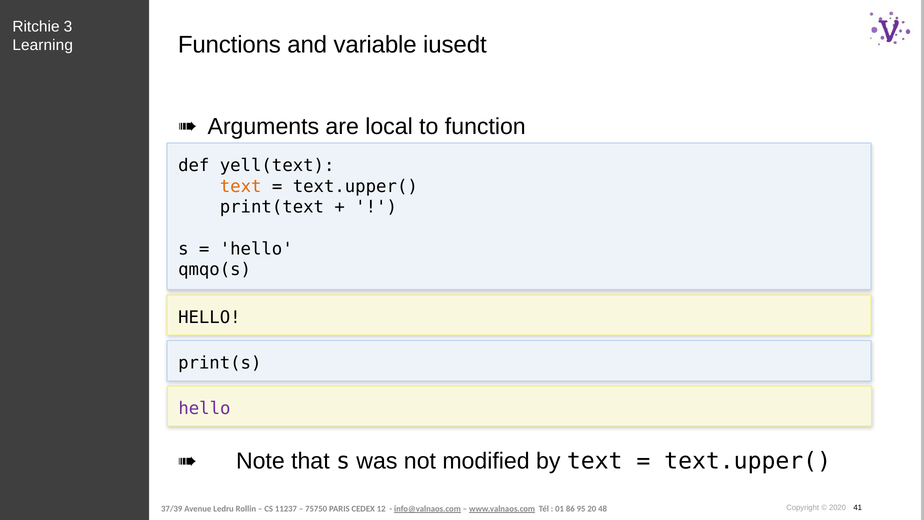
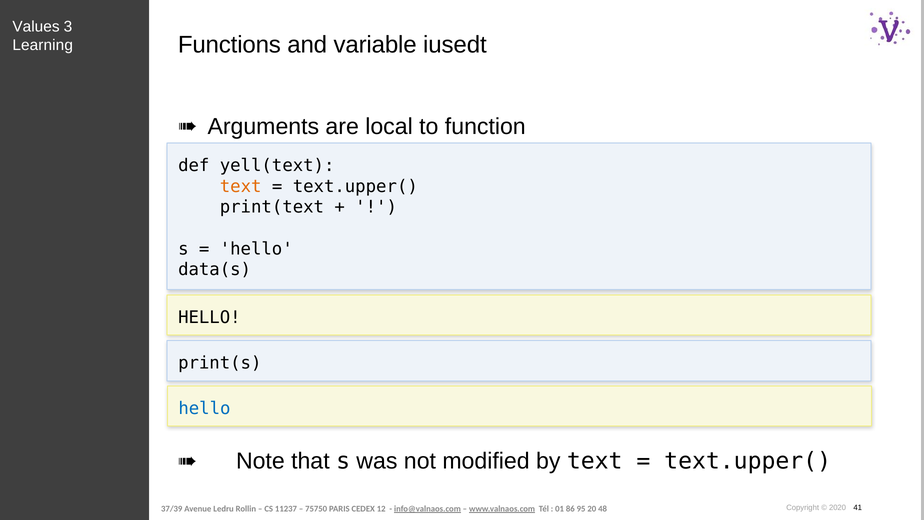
Ritchie: Ritchie -> Values (36, 27)
qmqo(s: qmqo(s -> data(s (215, 269)
hello colour: purple -> blue (204, 408)
